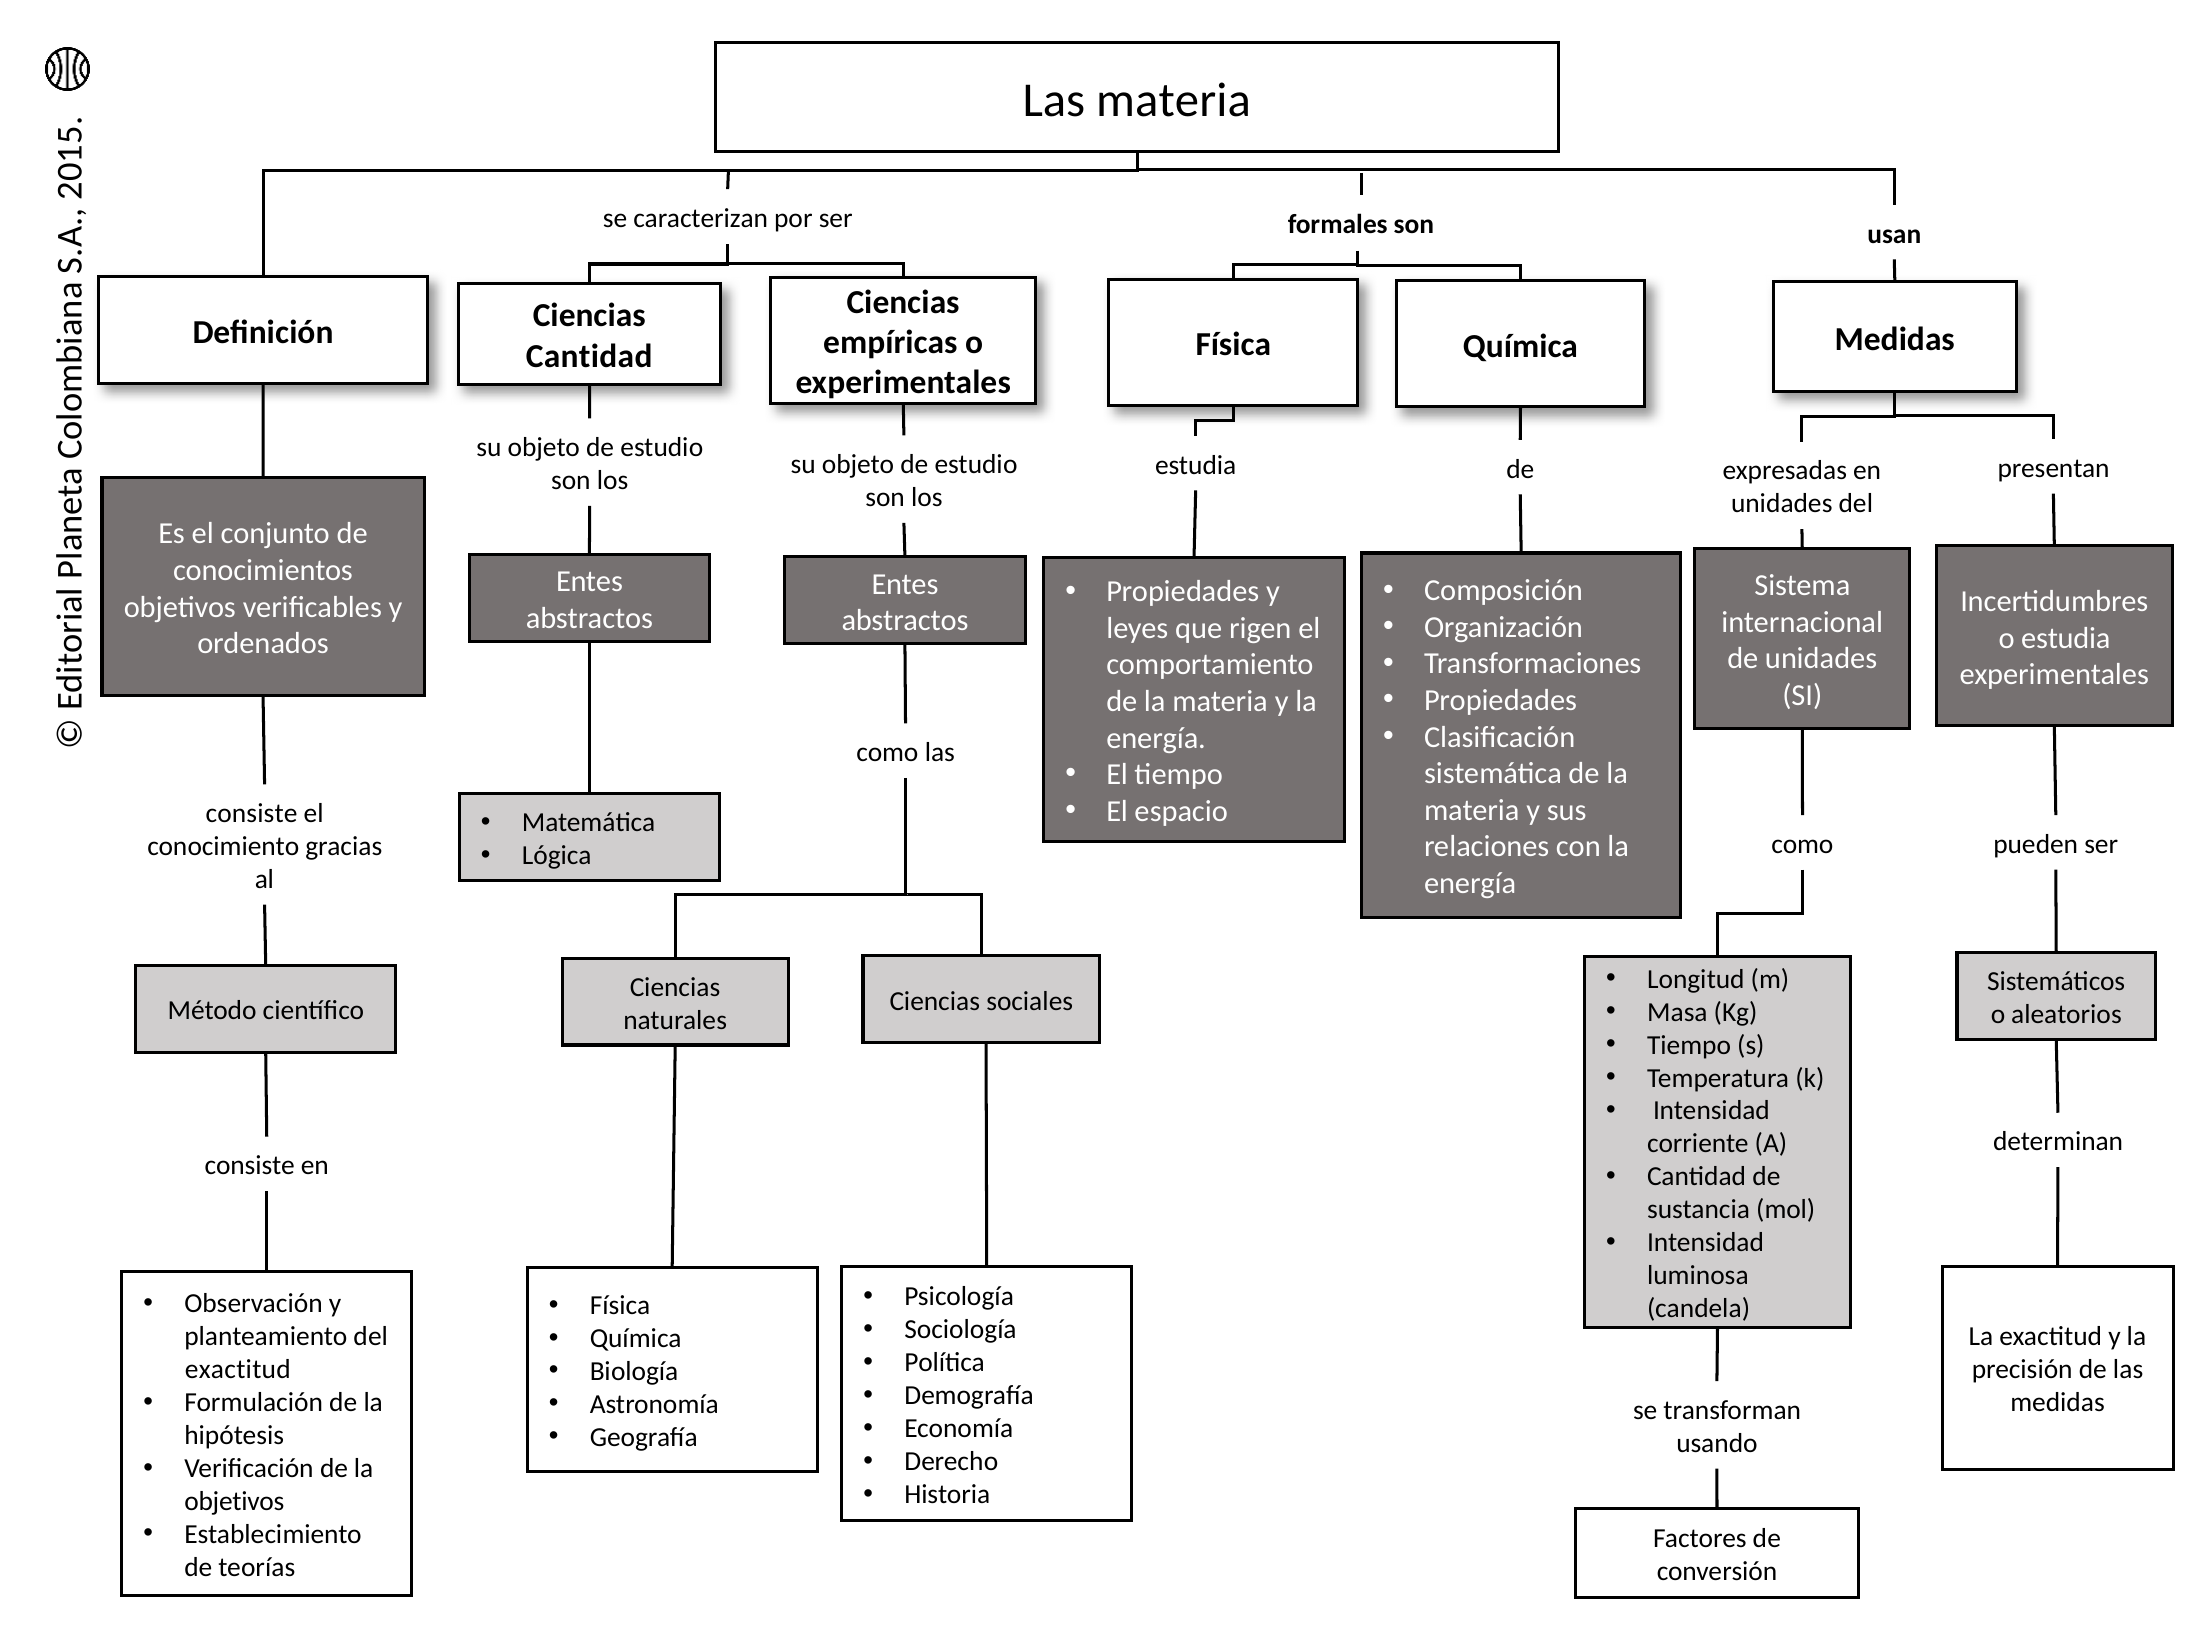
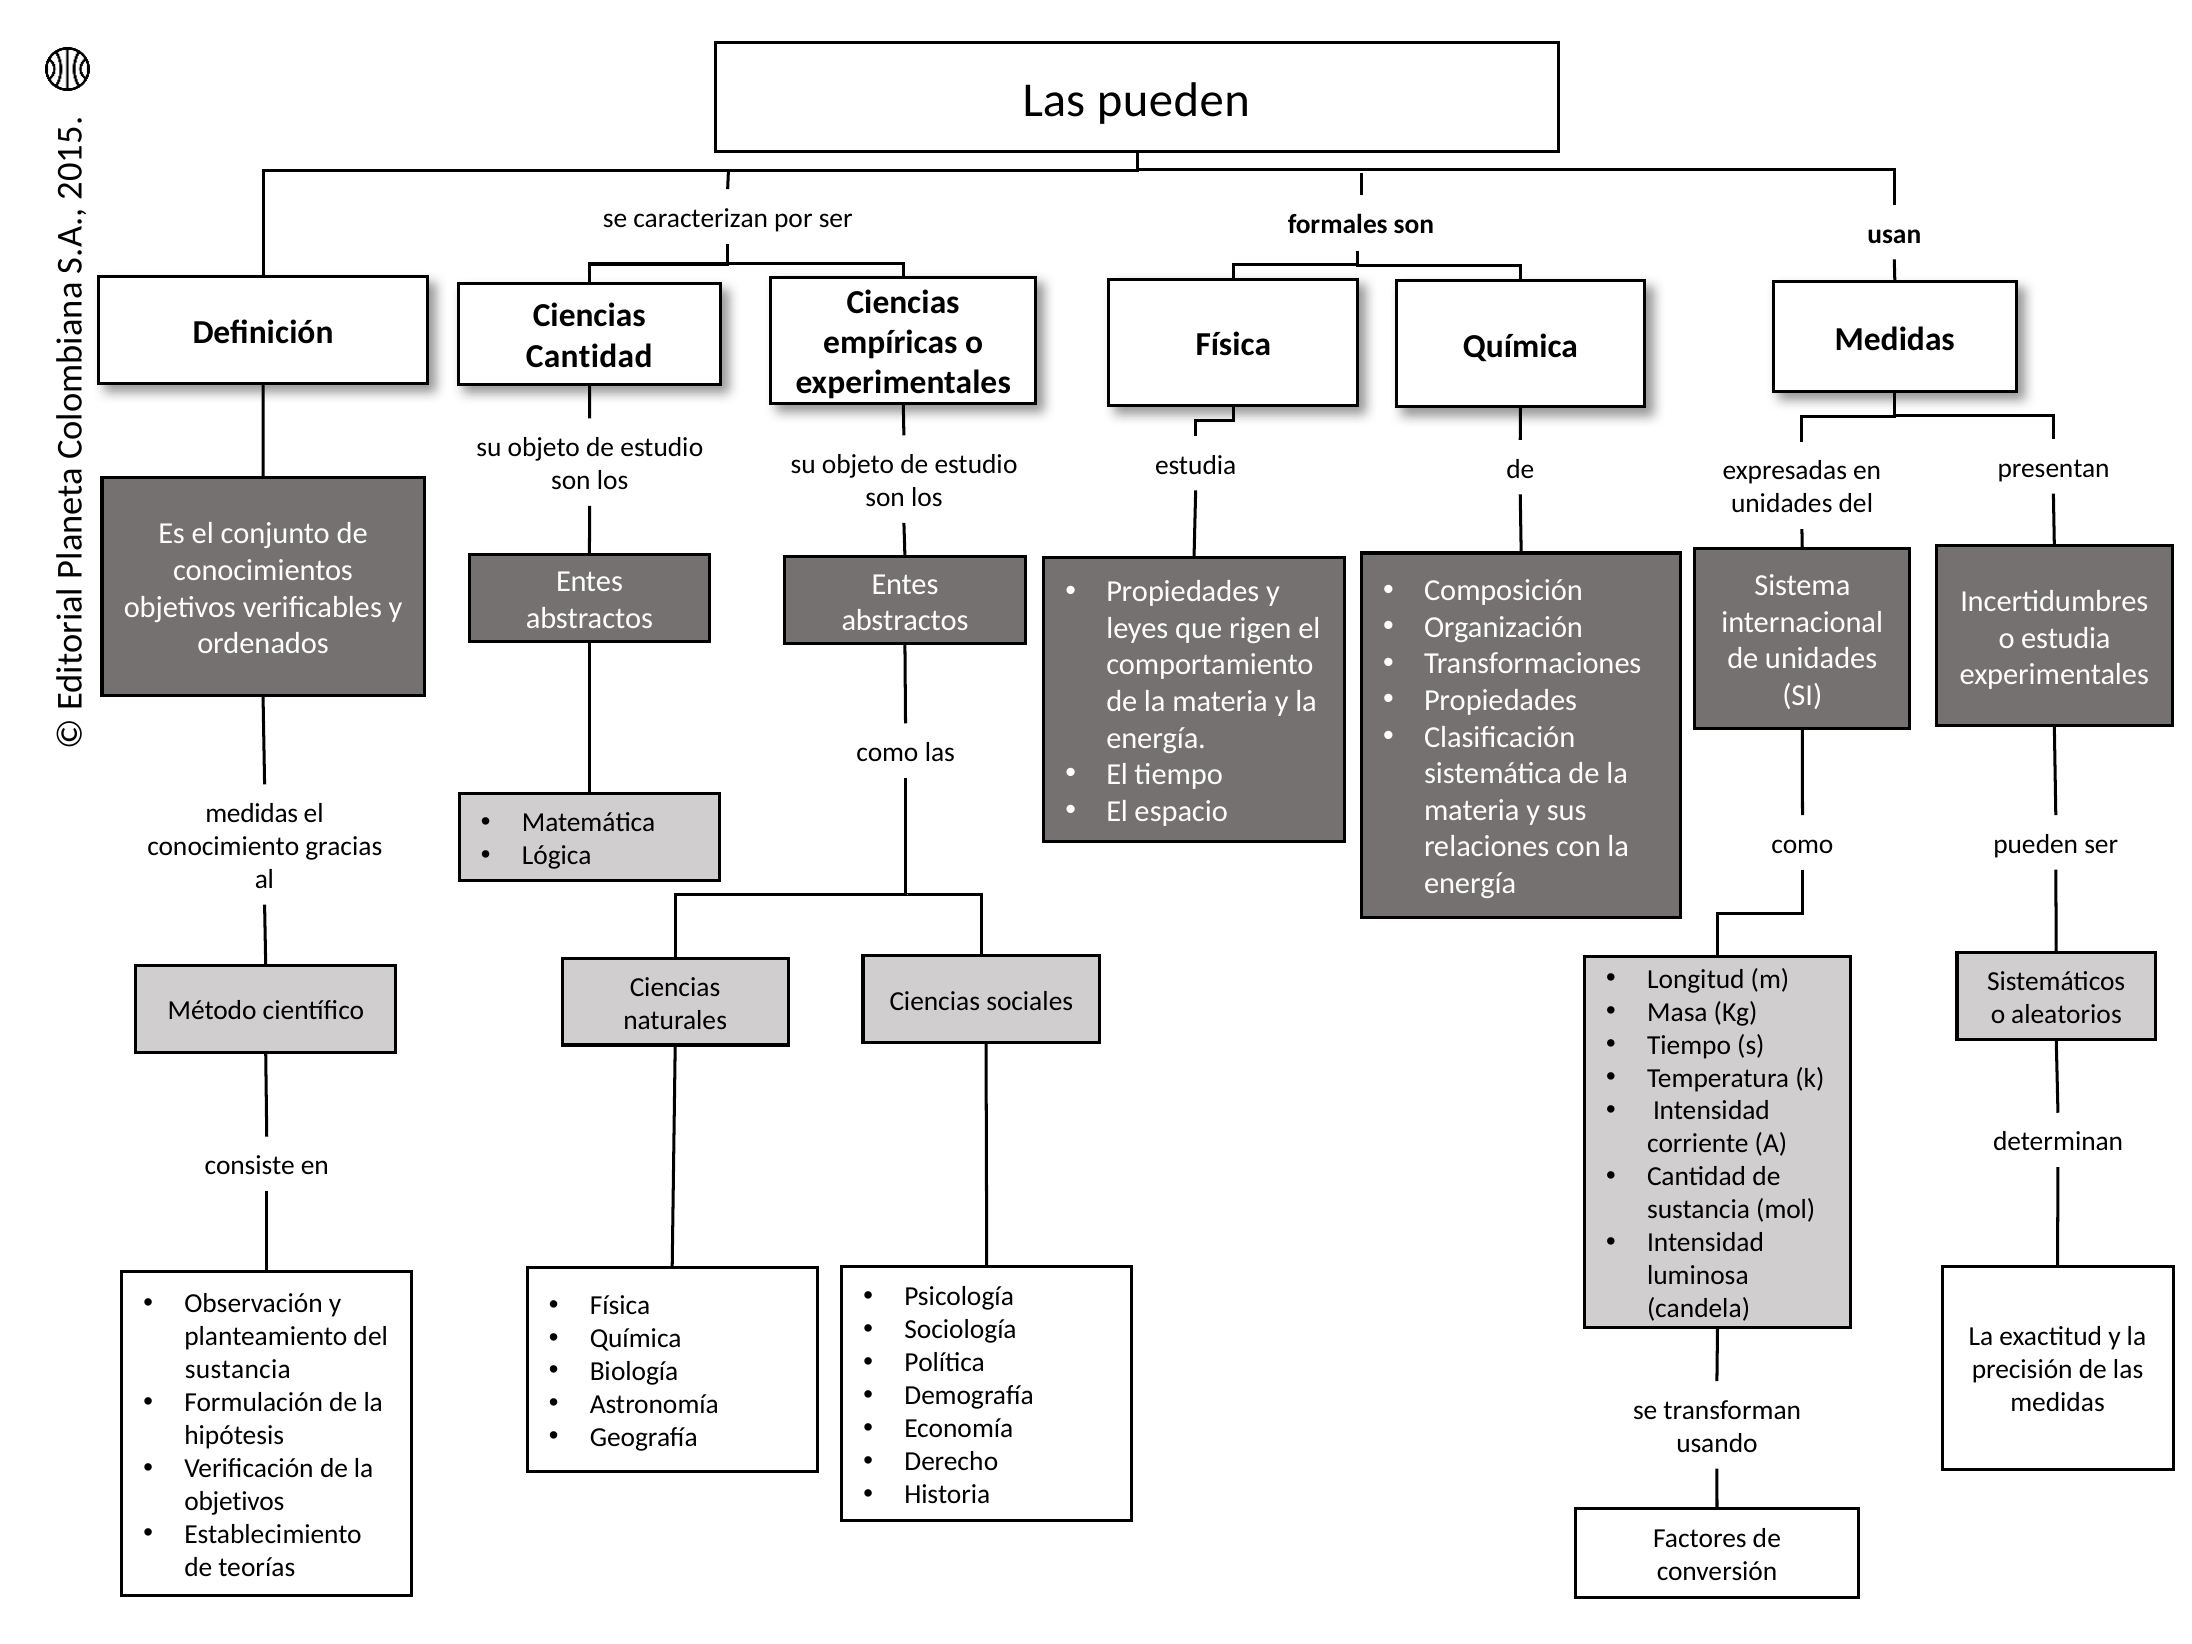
Las materia: materia -> pueden (1173, 100)
consiste: consiste -> medidas (252, 813)
exactitud: exactitud -> sustancia (238, 1370)
